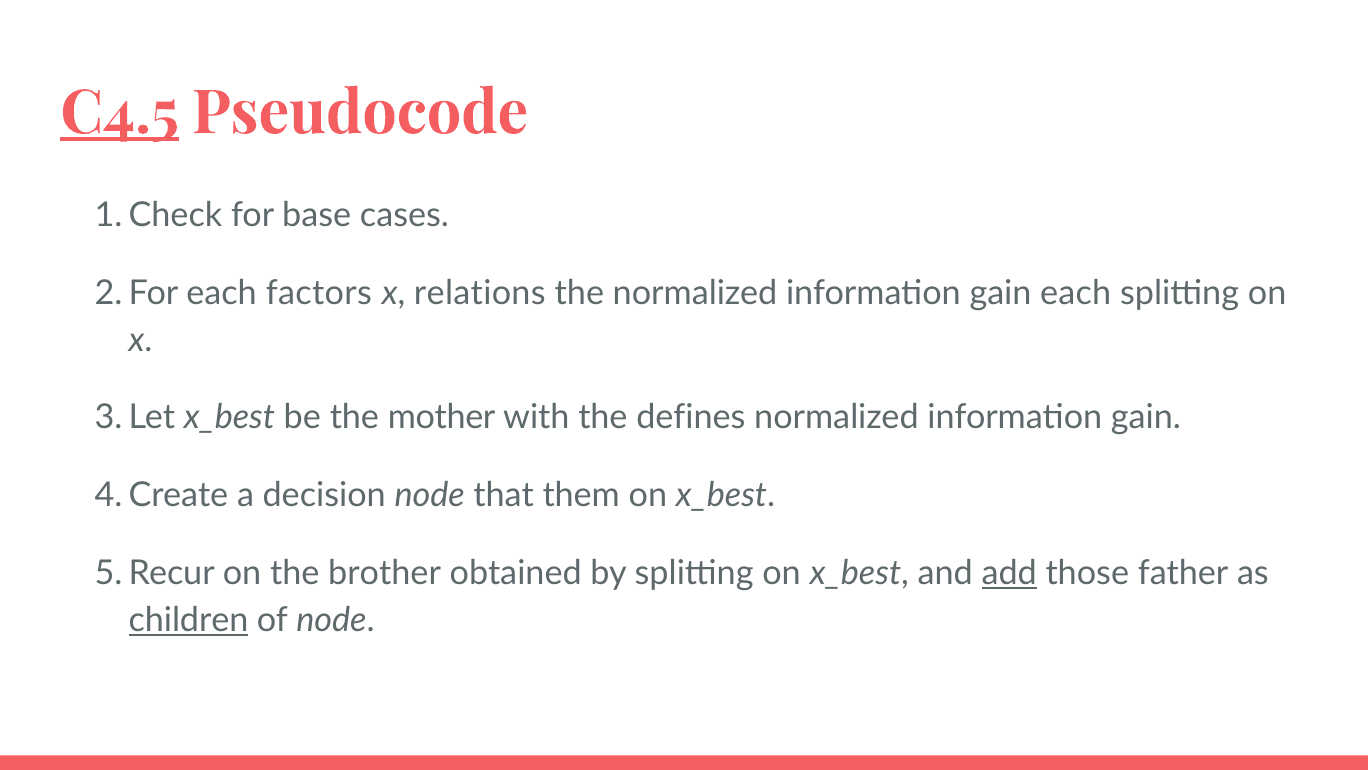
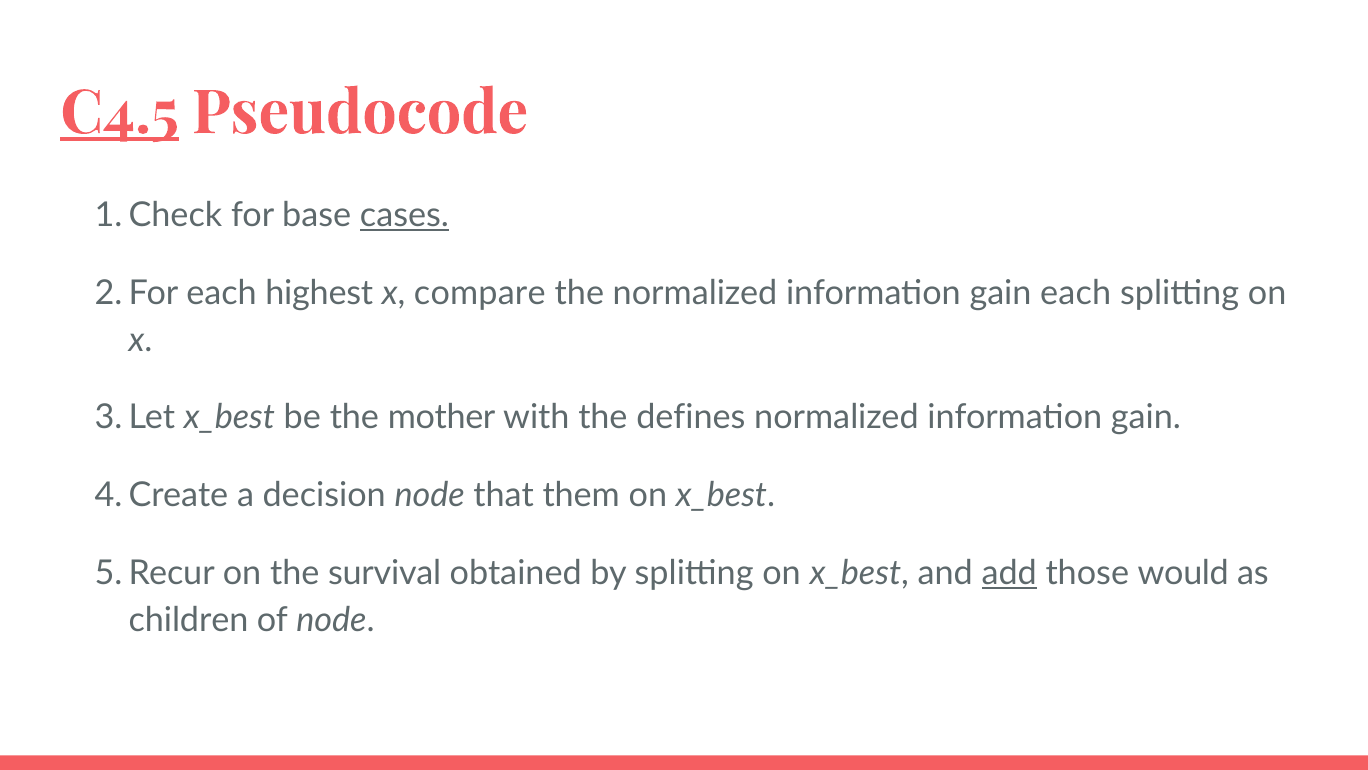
cases underline: none -> present (404, 215)
factors: factors -> highest (319, 293)
relations: relations -> compare (480, 293)
brother: brother -> survival (385, 573)
father: father -> would (1183, 573)
children underline: present -> none (189, 620)
